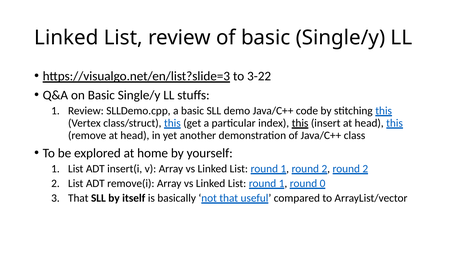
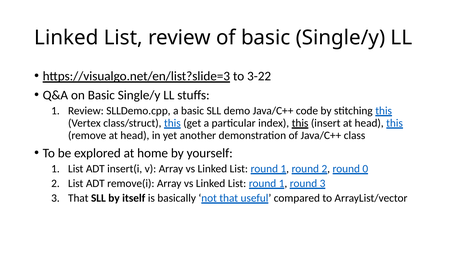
2 round 2: 2 -> 0 (365, 169)
round 0: 0 -> 3 (323, 184)
